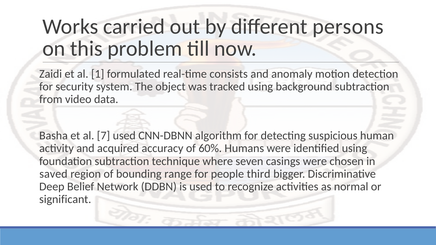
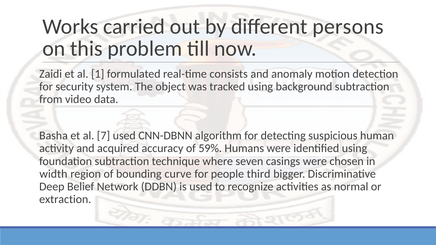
60%: 60% -> 59% (210, 149)
saved: saved -> width (53, 174)
range: range -> curve (178, 174)
significant: significant -> extraction (65, 200)
